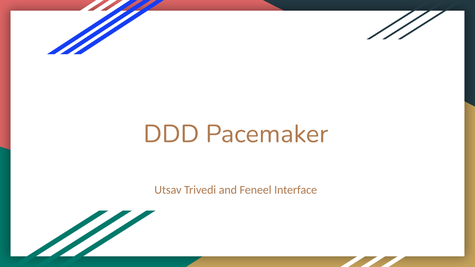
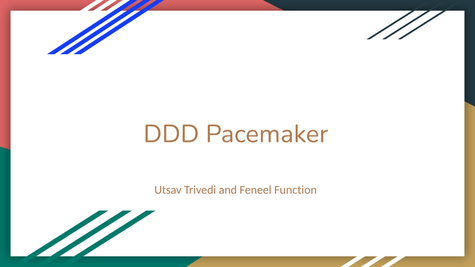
Interface: Interface -> Function (296, 190)
